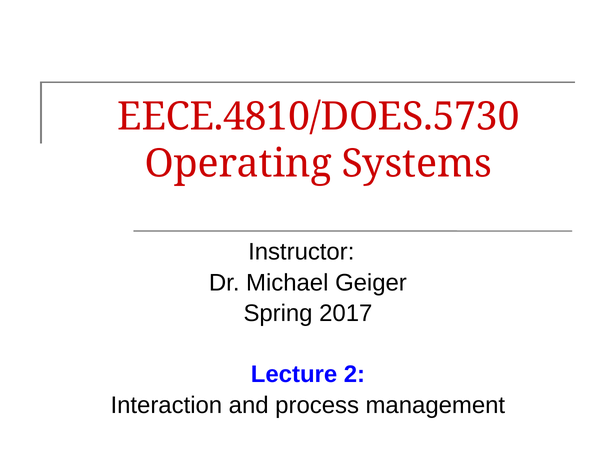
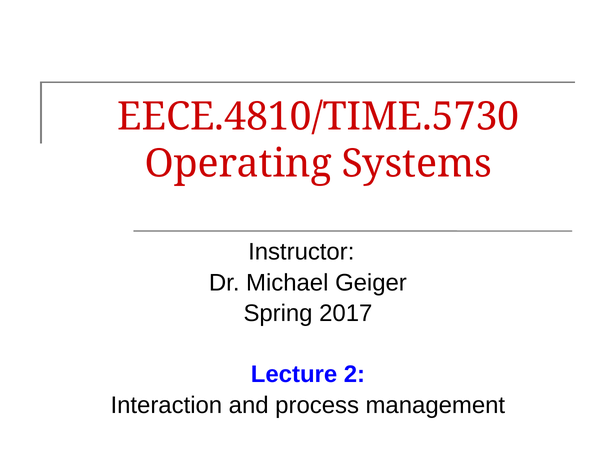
EECE.4810/DOES.5730: EECE.4810/DOES.5730 -> EECE.4810/TIME.5730 (318, 117)
